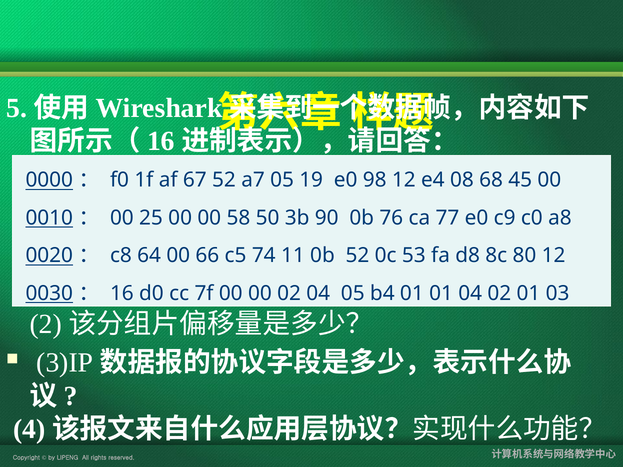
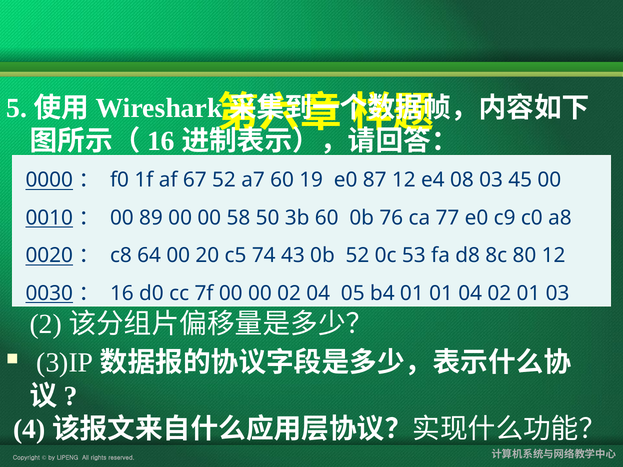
a7 05: 05 -> 60 (282, 180)
98: 98 -> 87 (375, 180)
08 68: 68 -> 03 (491, 180)
25: 25 -> 89 (151, 218)
3b 90: 90 -> 60 (327, 218)
66: 66 -> 20 (207, 256)
11: 11 -> 43 (293, 256)
